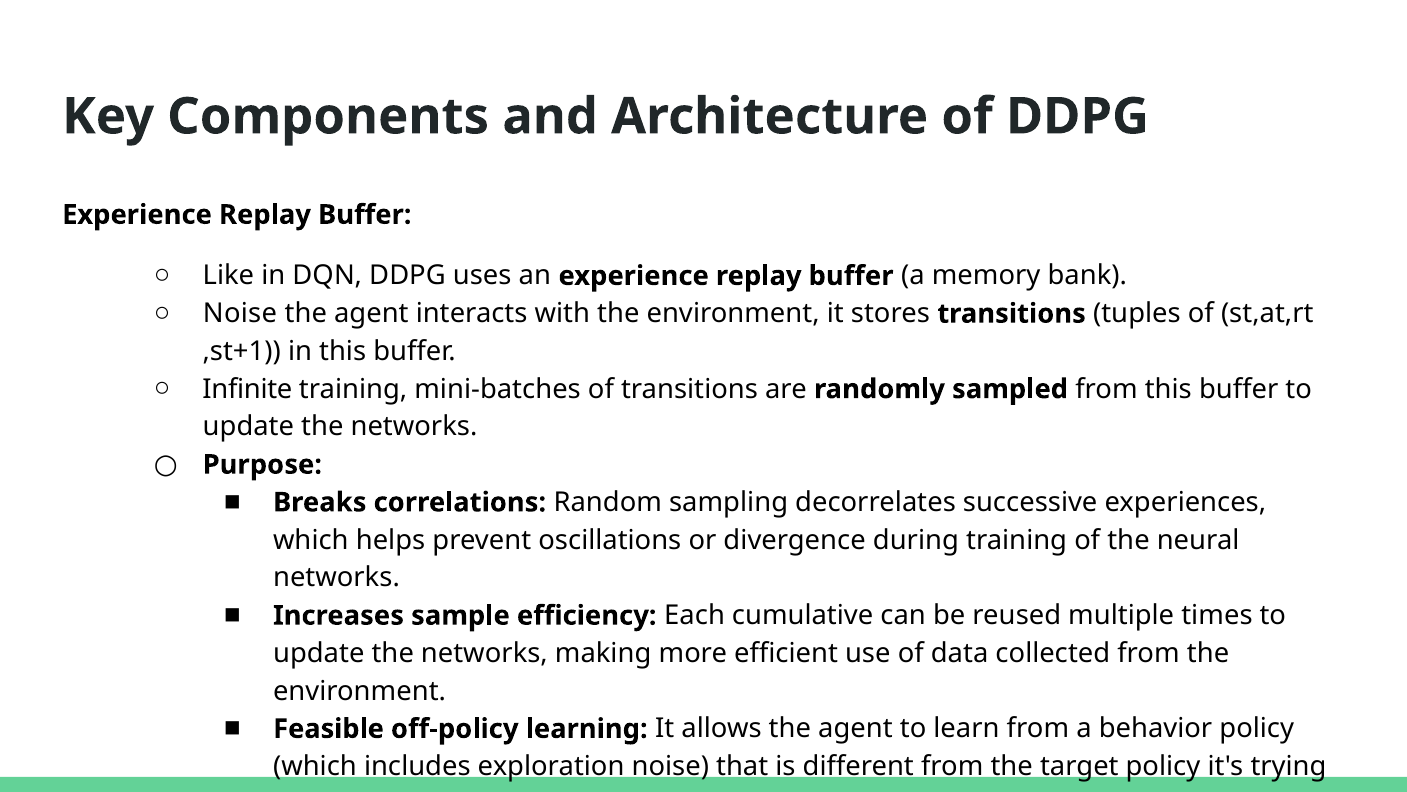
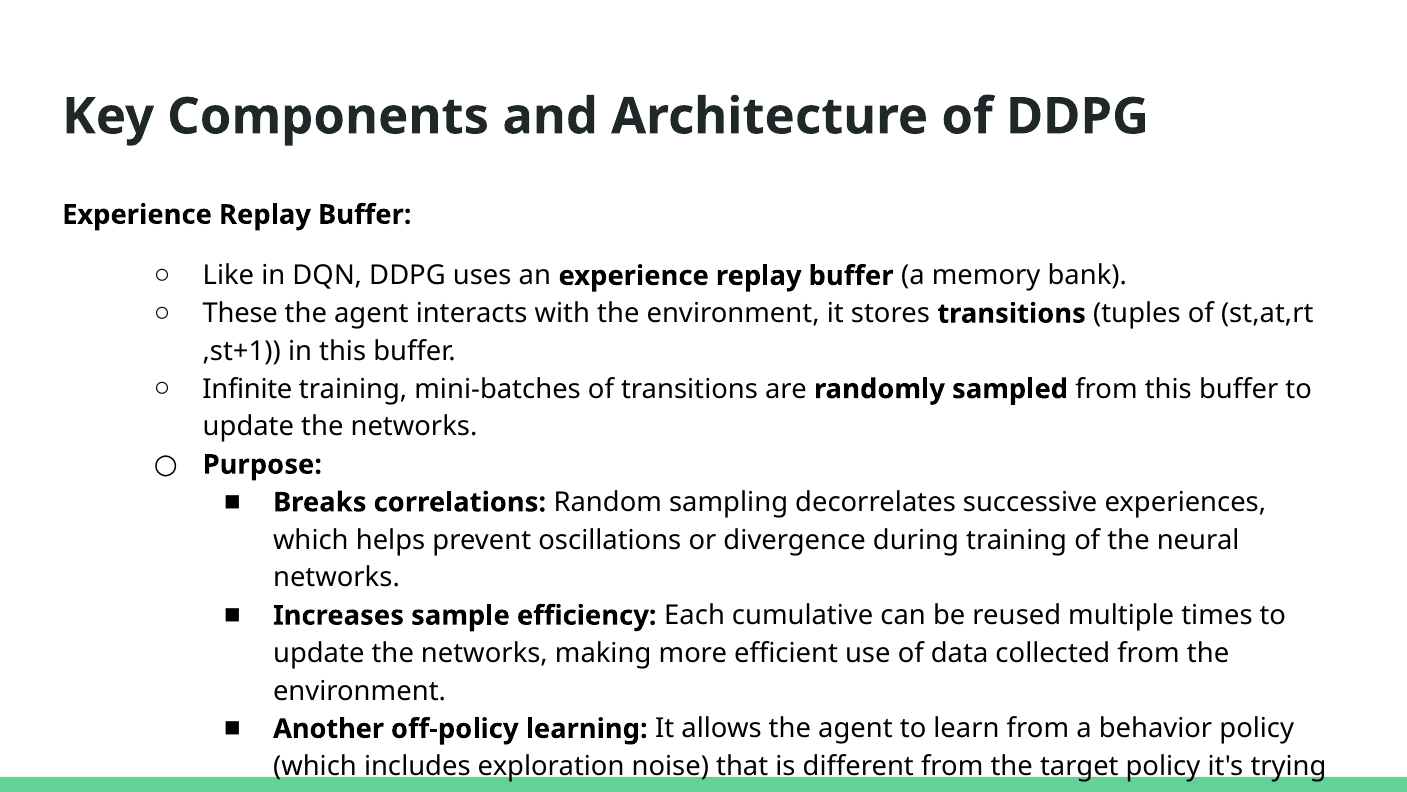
Noise: Noise -> These (240, 313)
Feasible: Feasible -> Another (329, 728)
